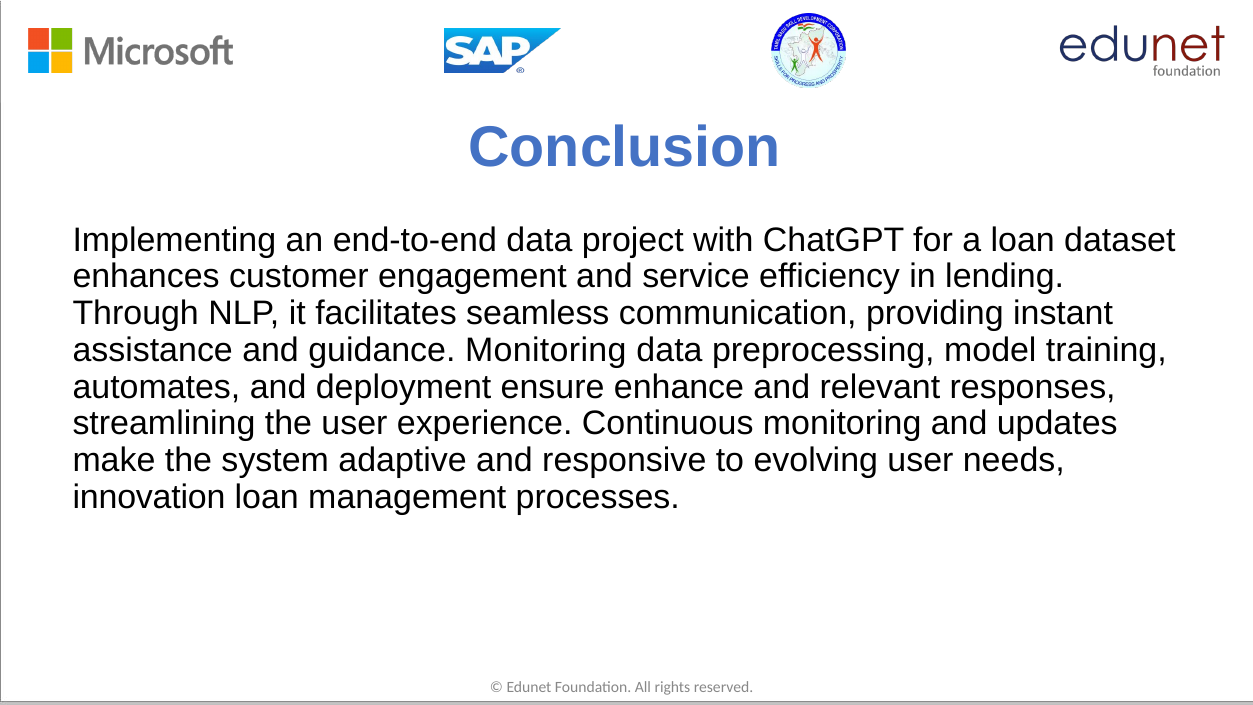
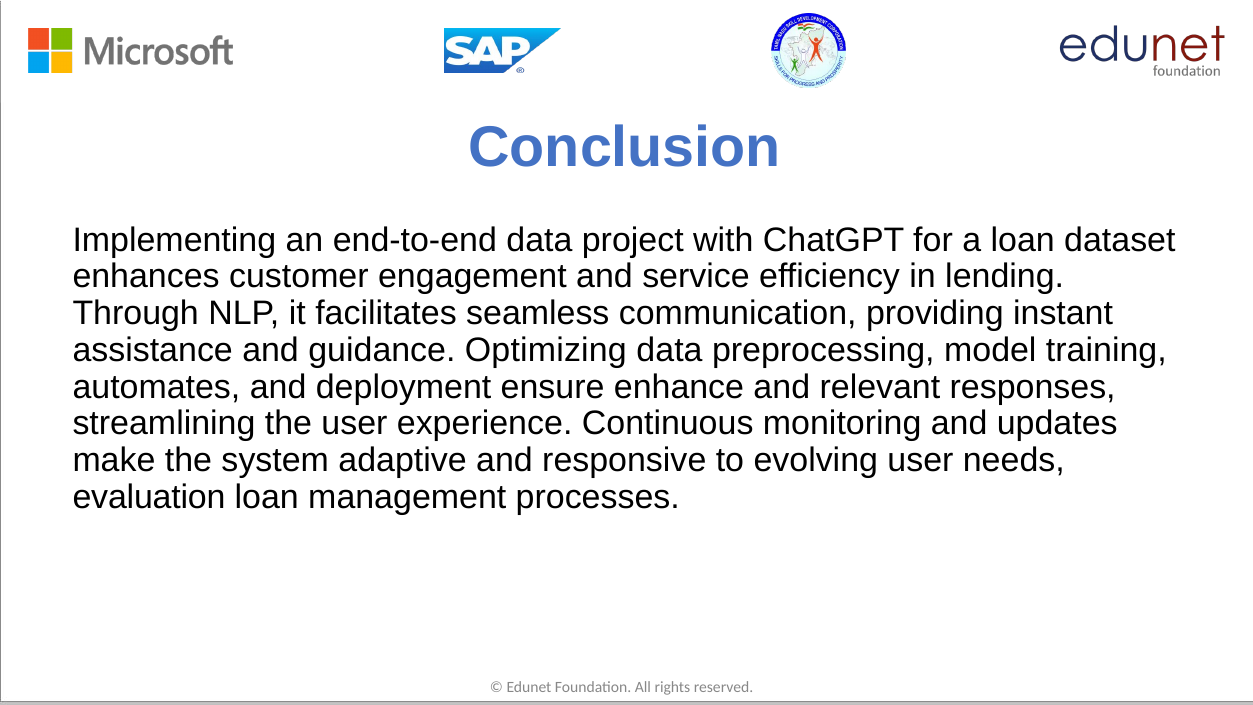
guidance Monitoring: Monitoring -> Optimizing (546, 350)
innovation: innovation -> evaluation (149, 497)
